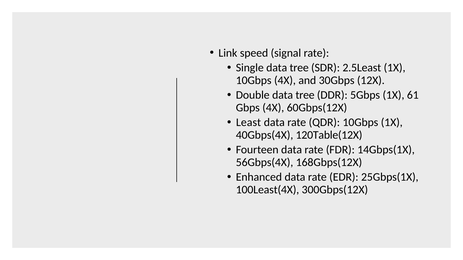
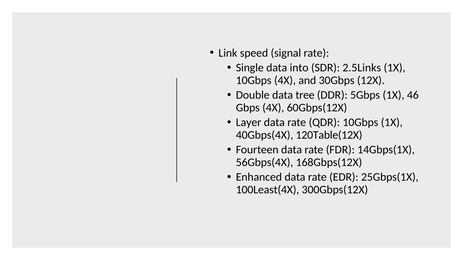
Single data tree: tree -> into (299, 68)
2.5Least: 2.5Least -> 2.5Links (362, 68)
61: 61 -> 46 (413, 95)
Least: Least -> Layer (249, 123)
